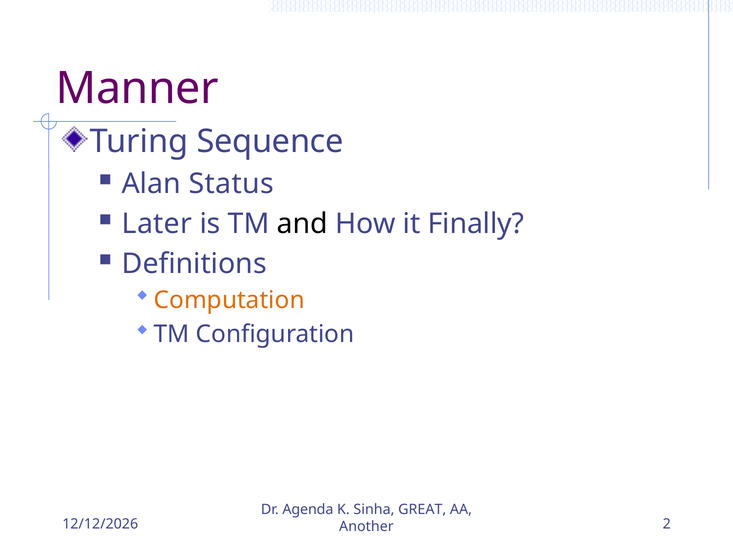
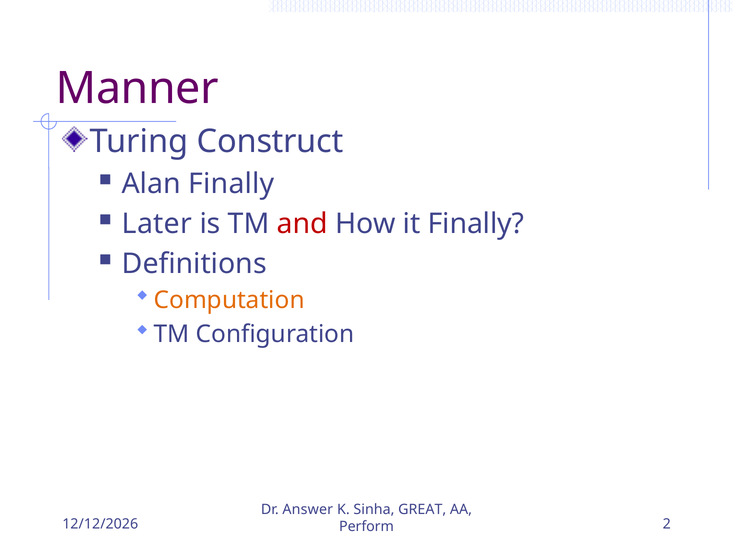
Sequence: Sequence -> Construct (270, 142)
Alan Status: Status -> Finally (231, 184)
and colour: black -> red (302, 224)
Agenda: Agenda -> Answer (308, 509)
Another: Another -> Perform (366, 526)
